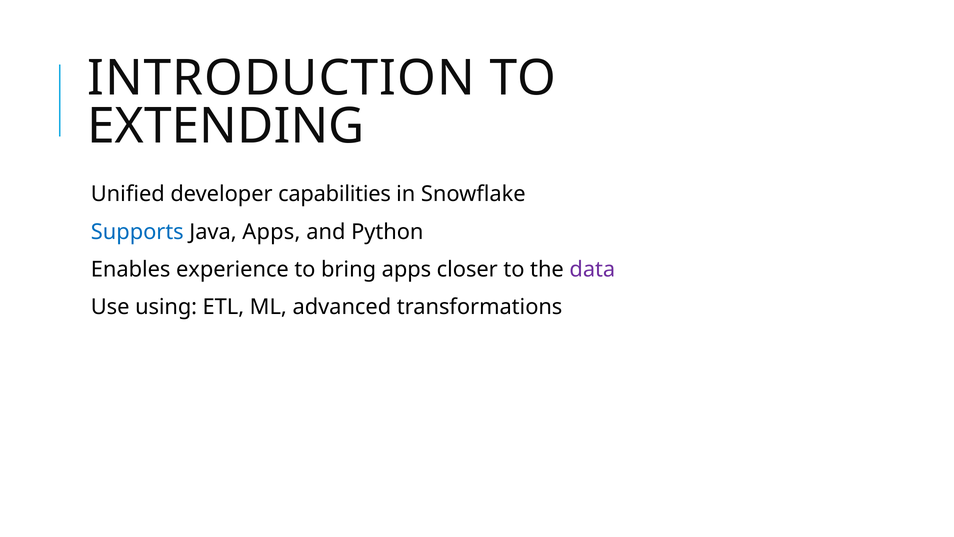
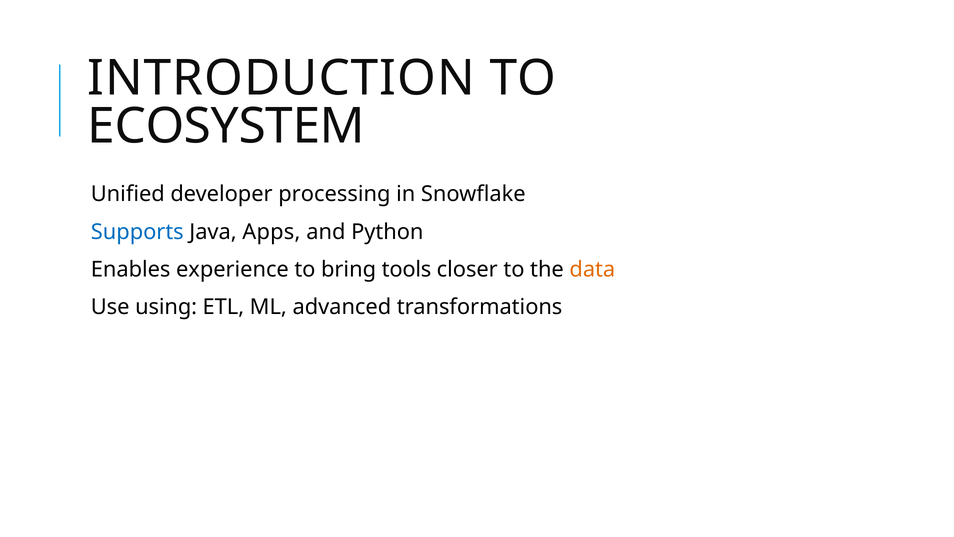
EXTENDING: EXTENDING -> ECOSYSTEM (226, 126)
capabilities: capabilities -> processing (334, 194)
bring apps: apps -> tools (407, 269)
data colour: purple -> orange (592, 269)
